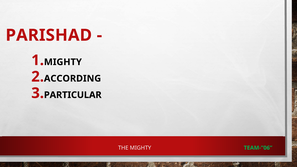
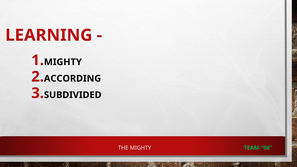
PARISHAD: PARISHAD -> LEARNING (49, 35)
PARTICULAR: PARTICULAR -> SUBDIVIDED (73, 95)
